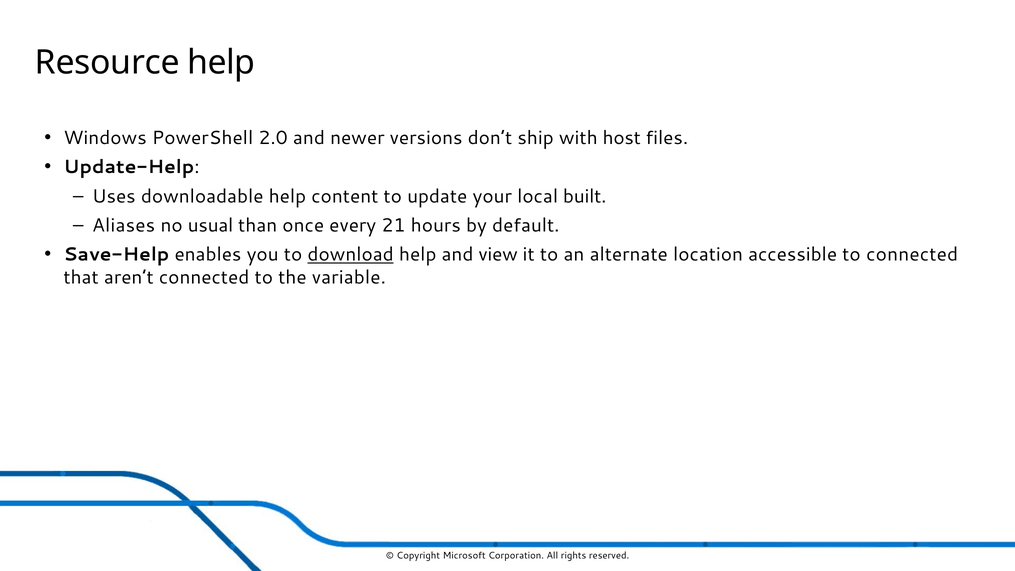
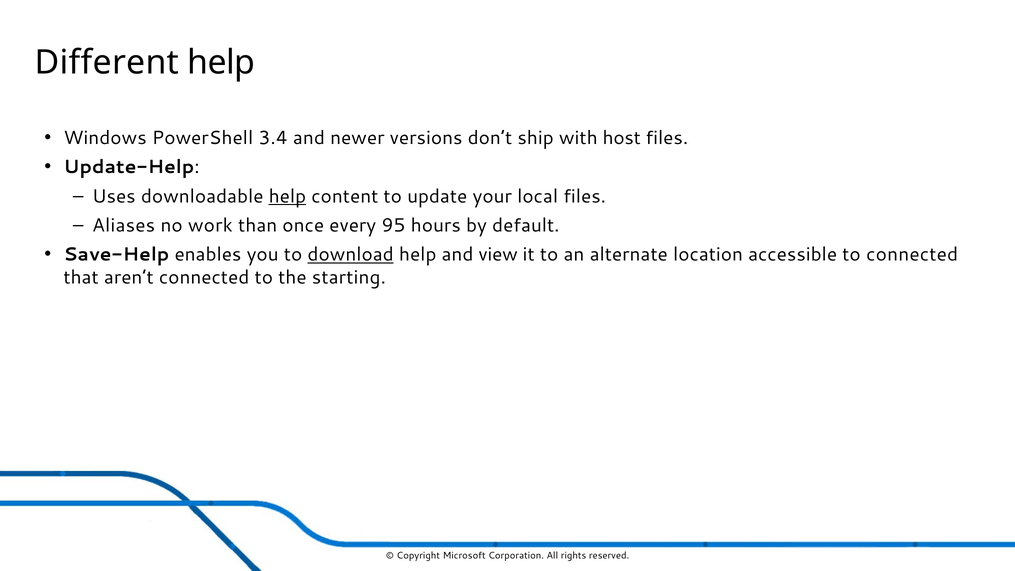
Resource: Resource -> Different (107, 62)
2.0: 2.0 -> 3.4 (273, 138)
help underline: none -> present (287, 196)
local built: built -> files (585, 196)
usual: usual -> work (210, 225)
21: 21 -> 95 (393, 225)
variable: variable -> starting (349, 277)
